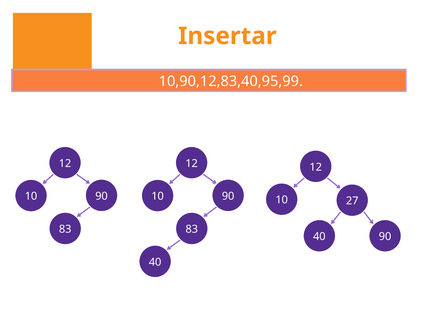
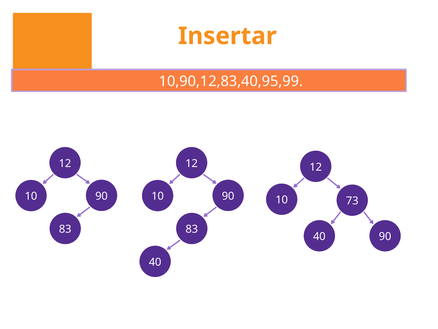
27: 27 -> 73 (352, 201)
